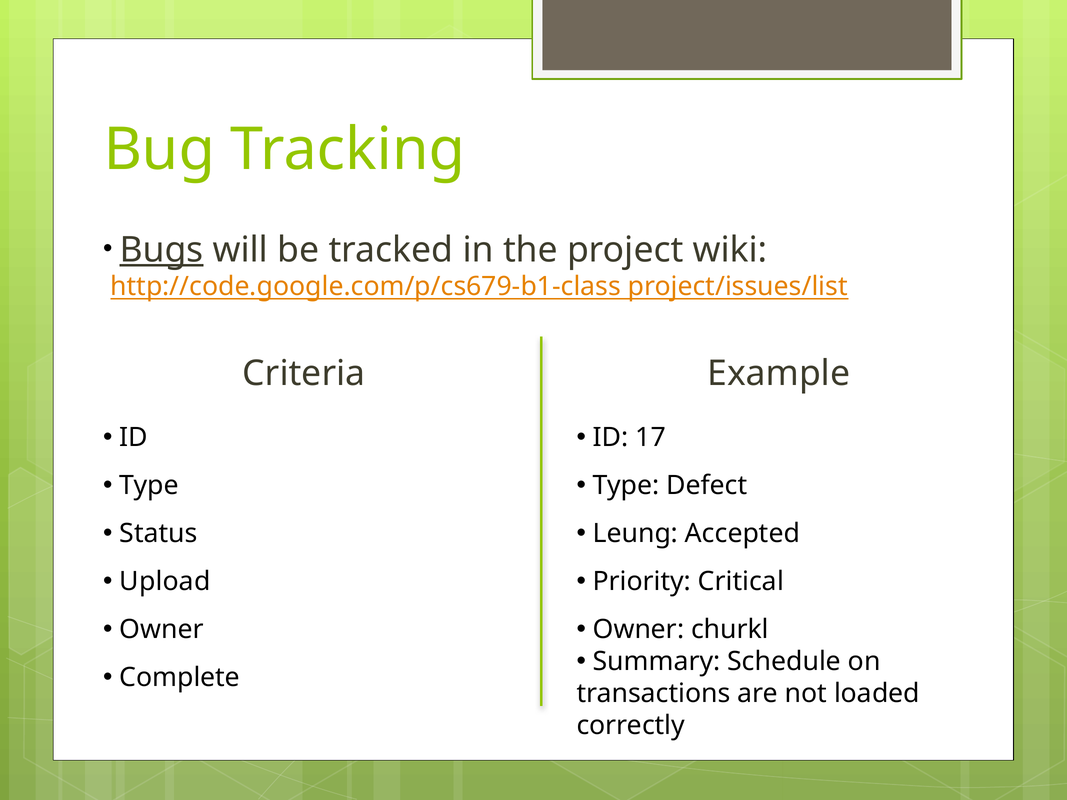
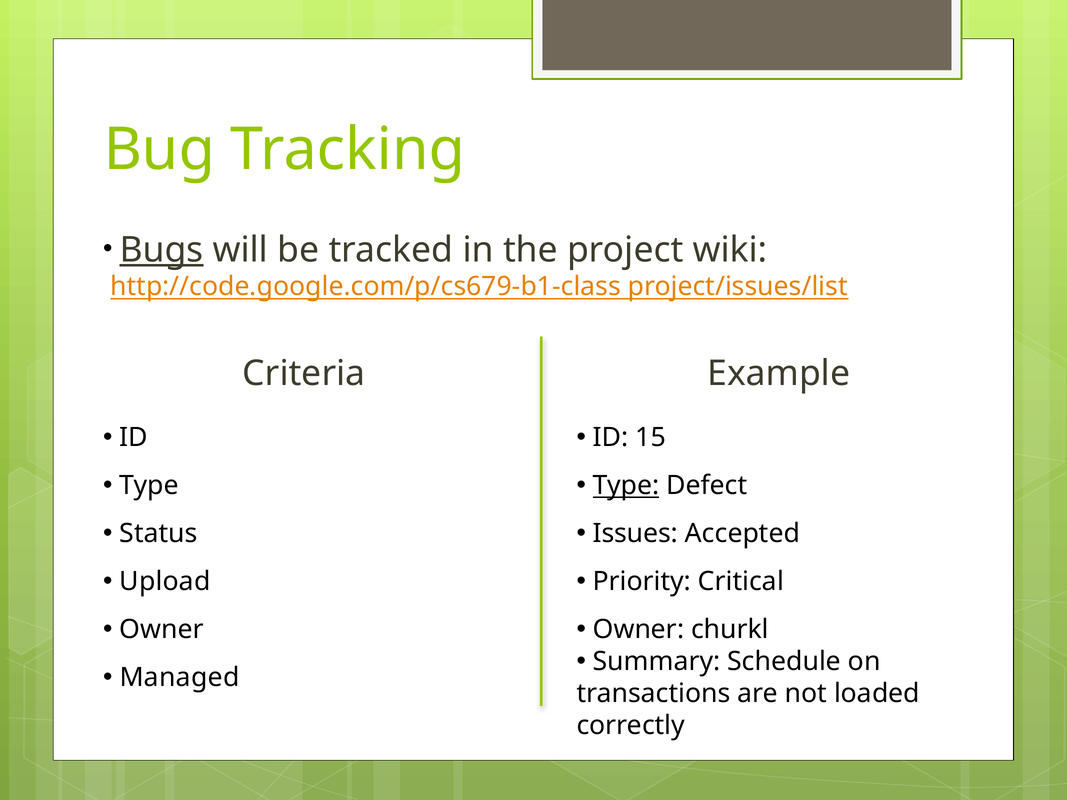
17: 17 -> 15 (651, 438)
Type underline: none -> present (626, 486)
Leung: Leung -> Issues (635, 534)
Complete: Complete -> Managed (180, 678)
